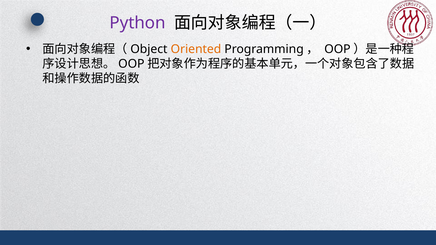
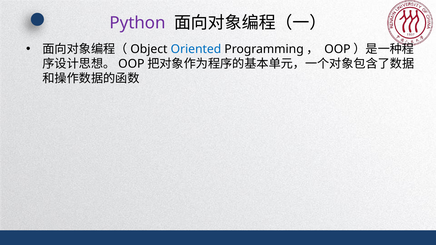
Oriented colour: orange -> blue (196, 49)
